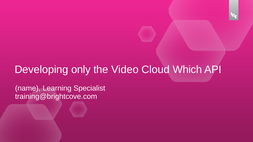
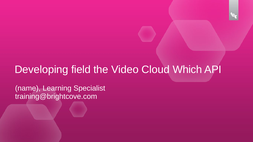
only: only -> field (81, 70)
